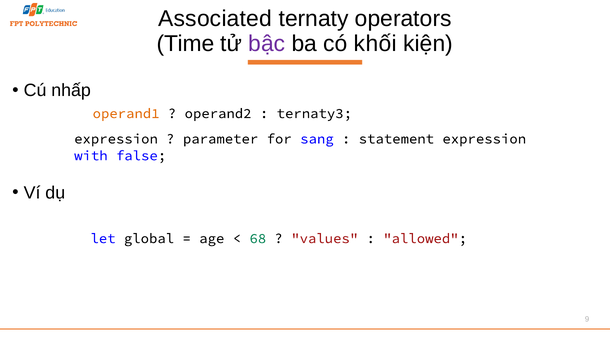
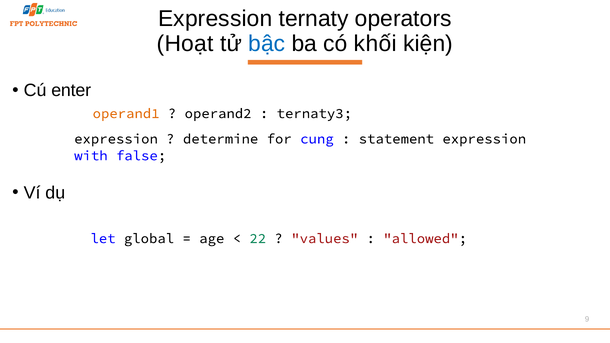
Associated: Associated -> Expression (215, 19)
Time: Time -> Hoạt (185, 44)
bậc colour: purple -> blue (267, 44)
nhấp: nhấp -> enter (71, 91)
parameter: parameter -> determine (221, 139)
sang: sang -> cung (317, 139)
68: 68 -> 22 (258, 239)
